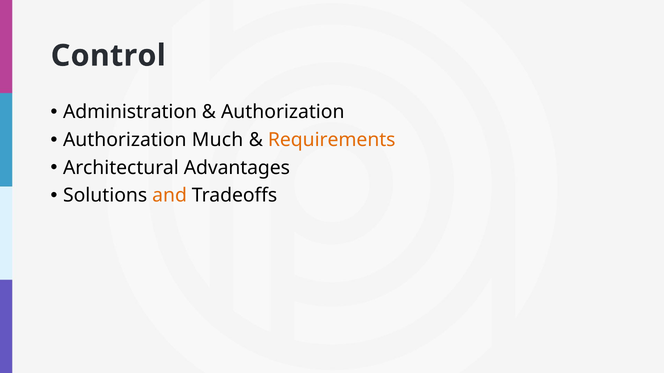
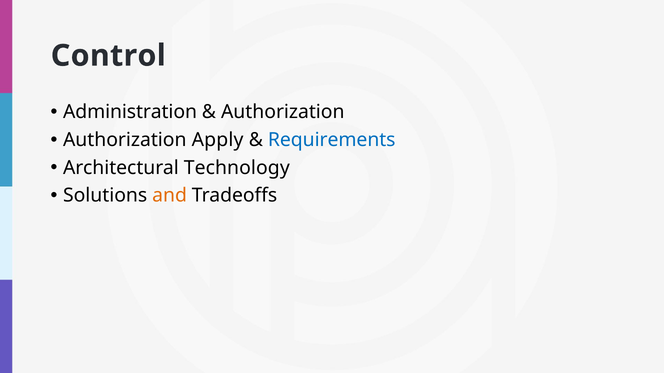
Much: Much -> Apply (218, 140)
Requirements colour: orange -> blue (332, 140)
Advantages: Advantages -> Technology (237, 168)
